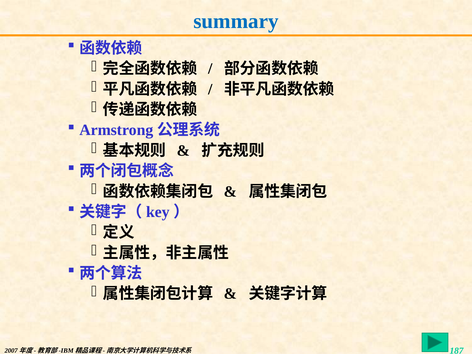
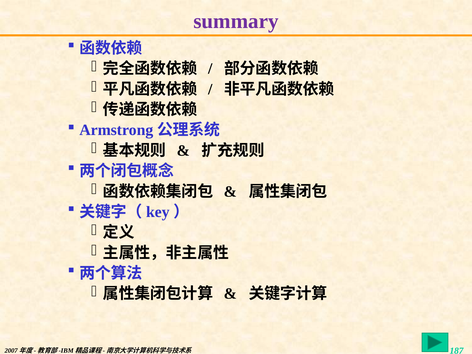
summary colour: blue -> purple (236, 21)
